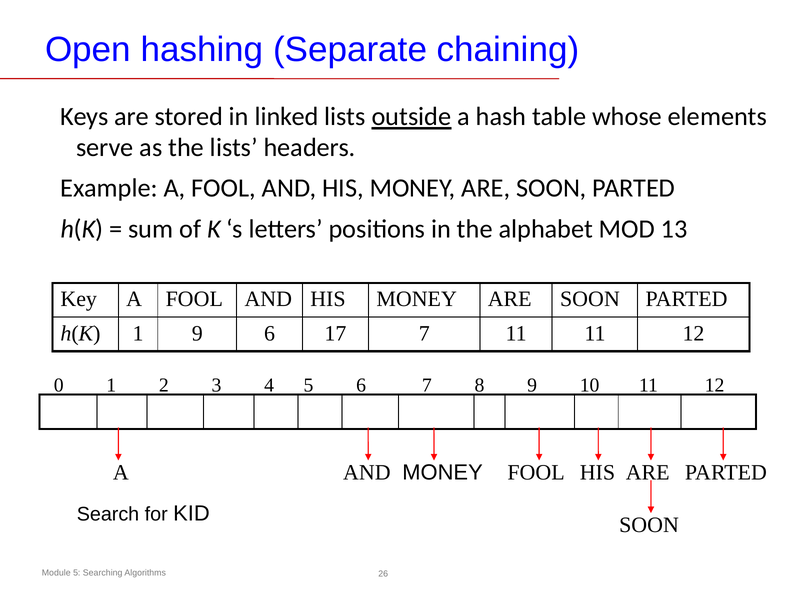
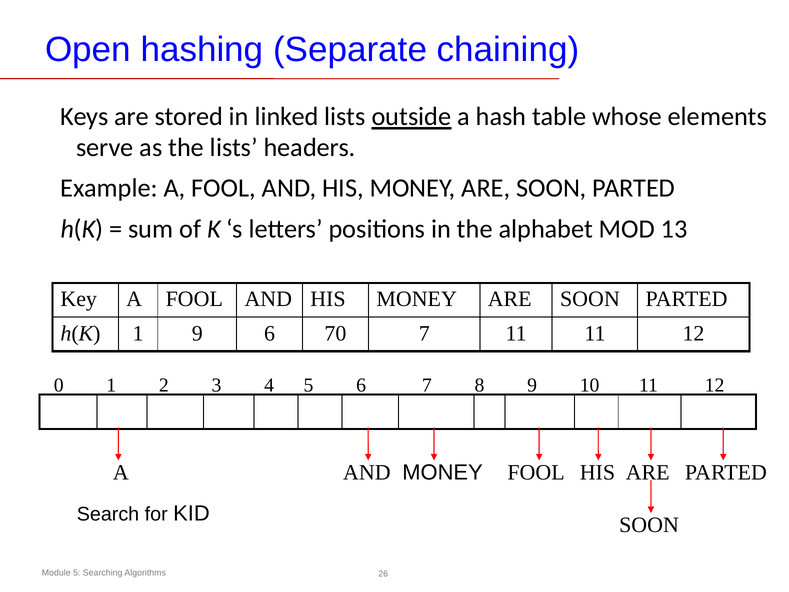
17: 17 -> 70 (335, 333)
